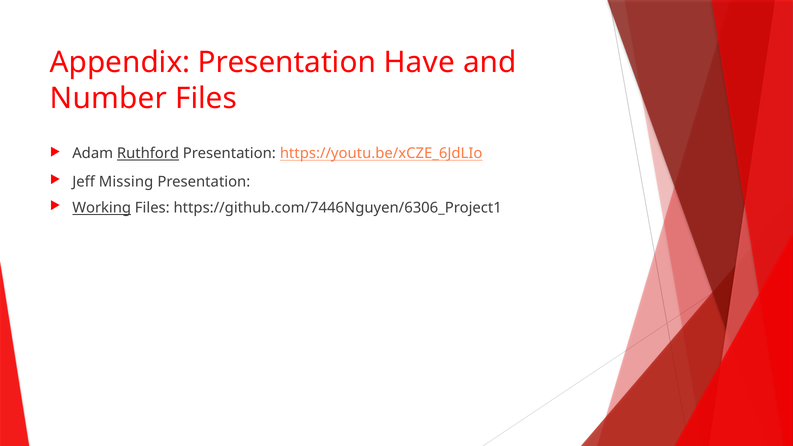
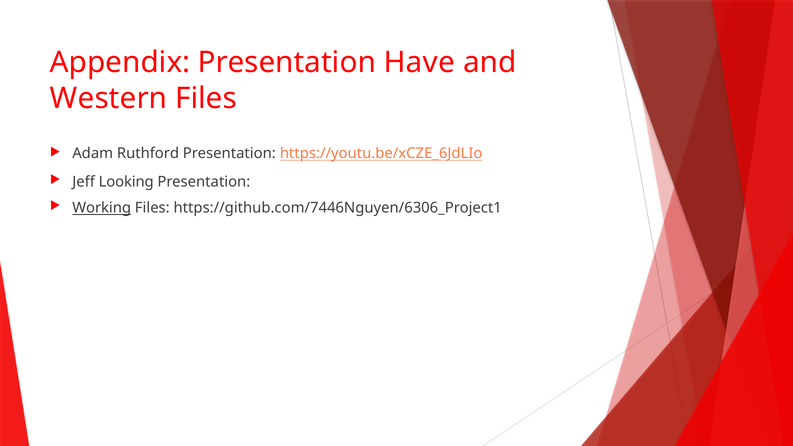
Number: Number -> Western (109, 98)
Ruthford underline: present -> none (148, 153)
Missing: Missing -> Looking (126, 182)
